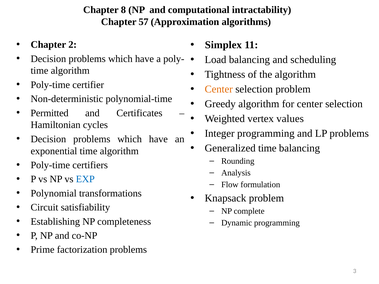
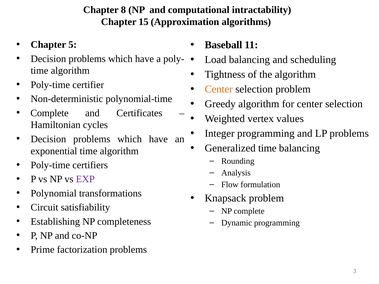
57: 57 -> 15 (144, 22)
2: 2 -> 5 (73, 45)
Simplex: Simplex -> Baseball (223, 45)
Permitted: Permitted -> Complete (50, 113)
EXP colour: blue -> purple (85, 179)
